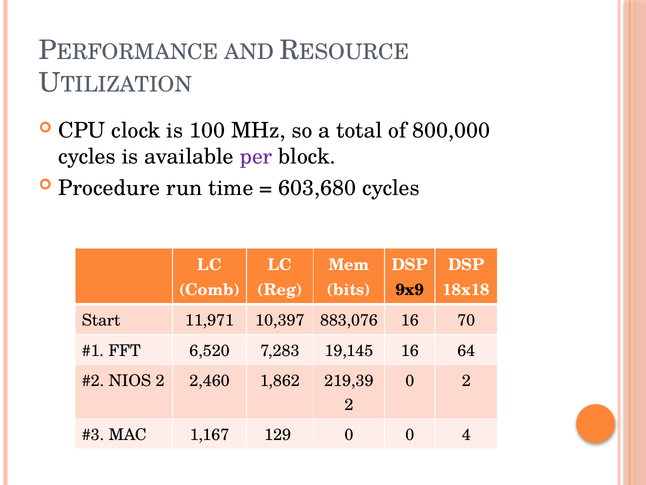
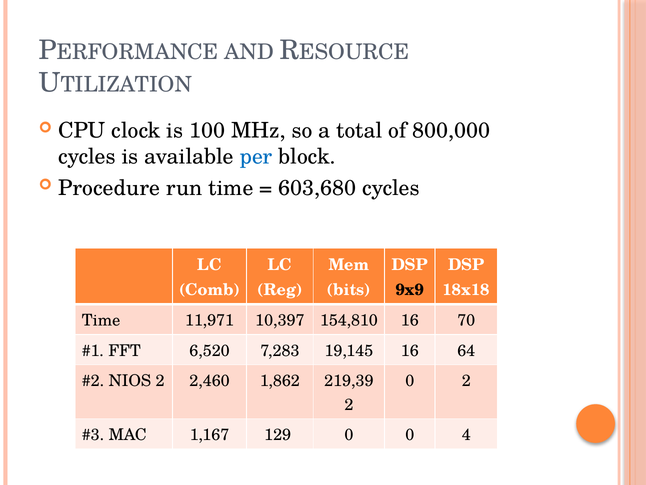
per colour: purple -> blue (256, 157)
Start: Start -> Time (101, 320)
883,076: 883,076 -> 154,810 (349, 320)
